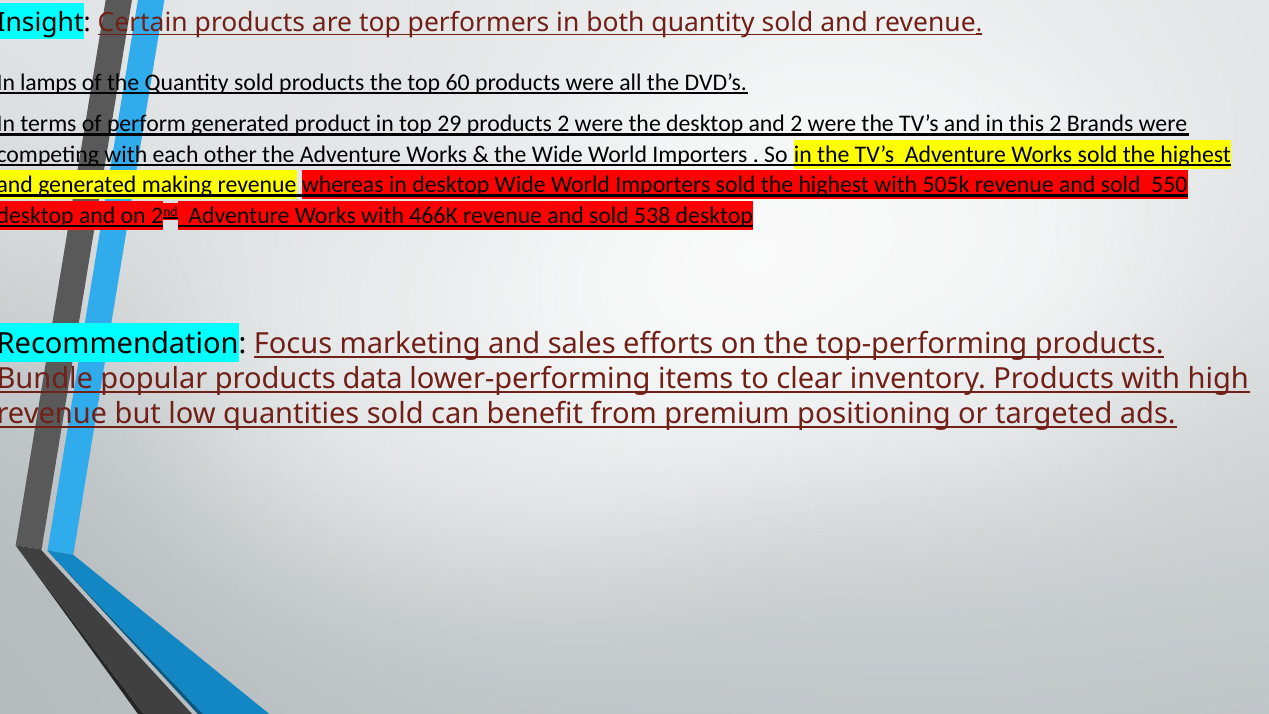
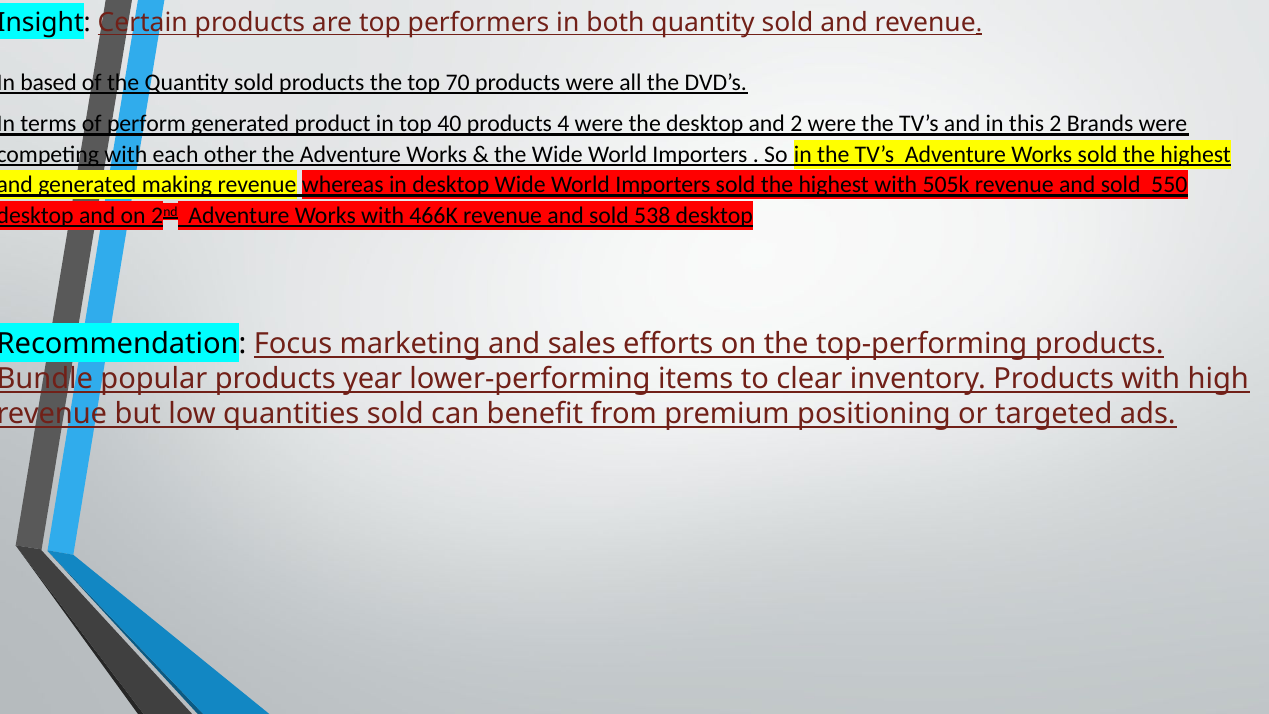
lamps: lamps -> based (49, 83)
60: 60 -> 70 (458, 83)
29: 29 -> 40 (449, 124)
products 2: 2 -> 4 (563, 124)
data: data -> year (373, 379)
